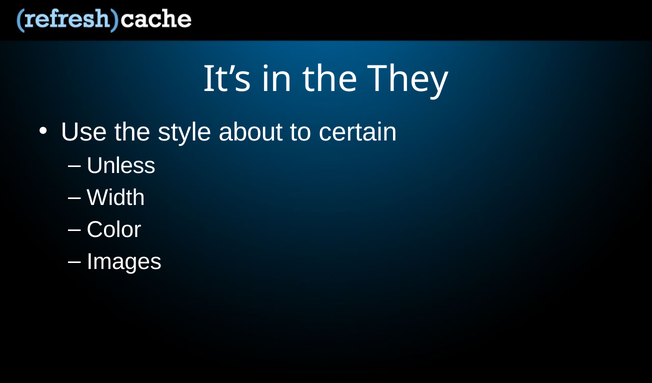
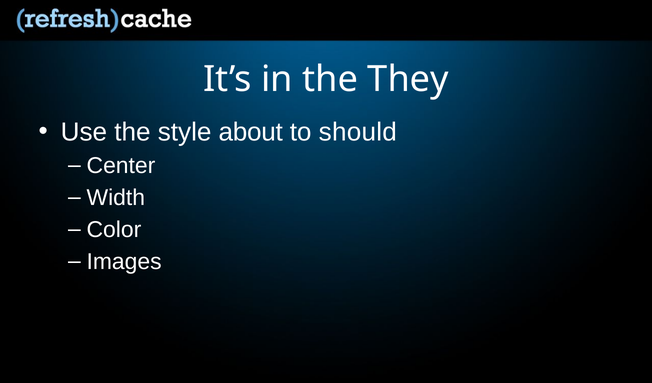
certain: certain -> should (358, 132)
Unless: Unless -> Center (121, 166)
